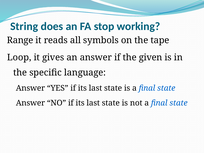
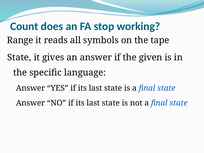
String: String -> Count (24, 26)
Loop: Loop -> State (19, 57)
